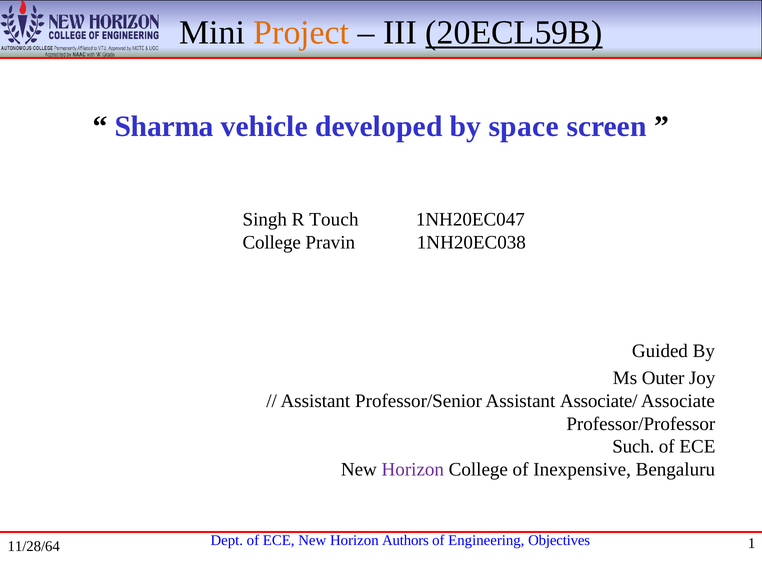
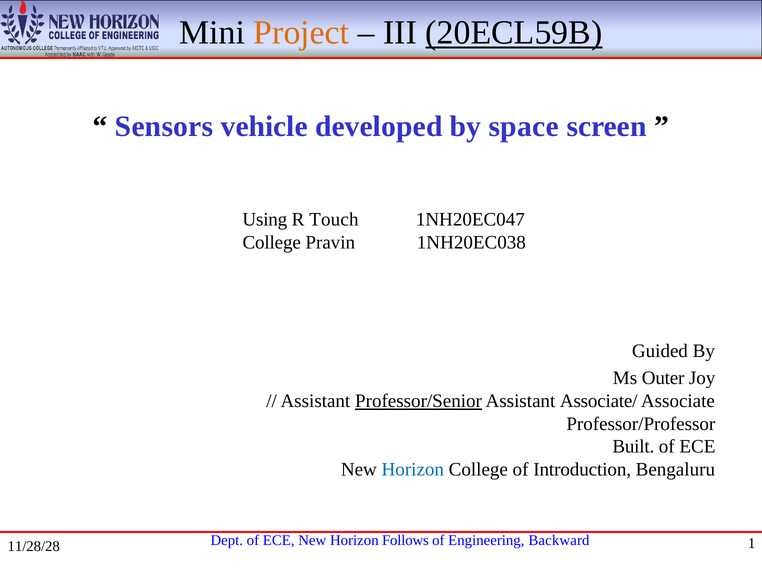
Sharma: Sharma -> Sensors (164, 127)
Singh: Singh -> Using (265, 220)
Professor/Senior underline: none -> present (419, 401)
Such: Such -> Built (633, 447)
Horizon colour: purple -> blue (413, 470)
Inexpensive: Inexpensive -> Introduction (582, 470)
Authors: Authors -> Follows (405, 541)
Objectives: Objectives -> Backward (559, 541)
11/28/64: 11/28/64 -> 11/28/28 (34, 547)
